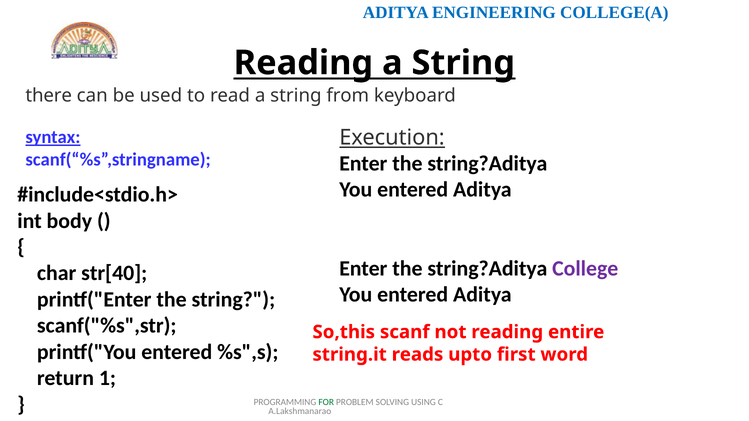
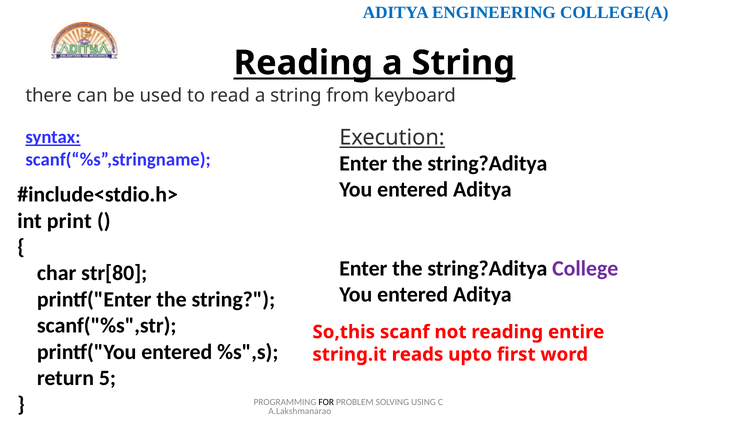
body: body -> print (69, 221)
str[40: str[40 -> str[80 (114, 273)
1: 1 -> 5 (107, 378)
FOR colour: green -> black (326, 402)
